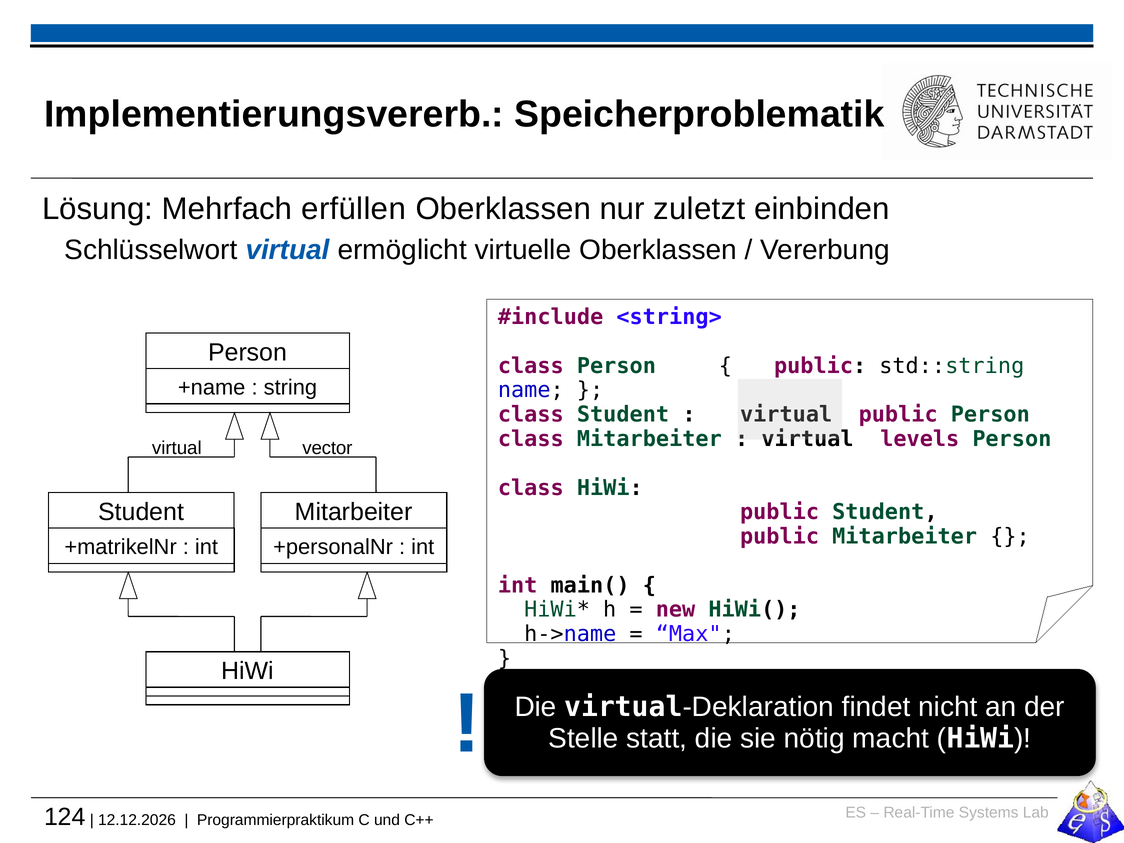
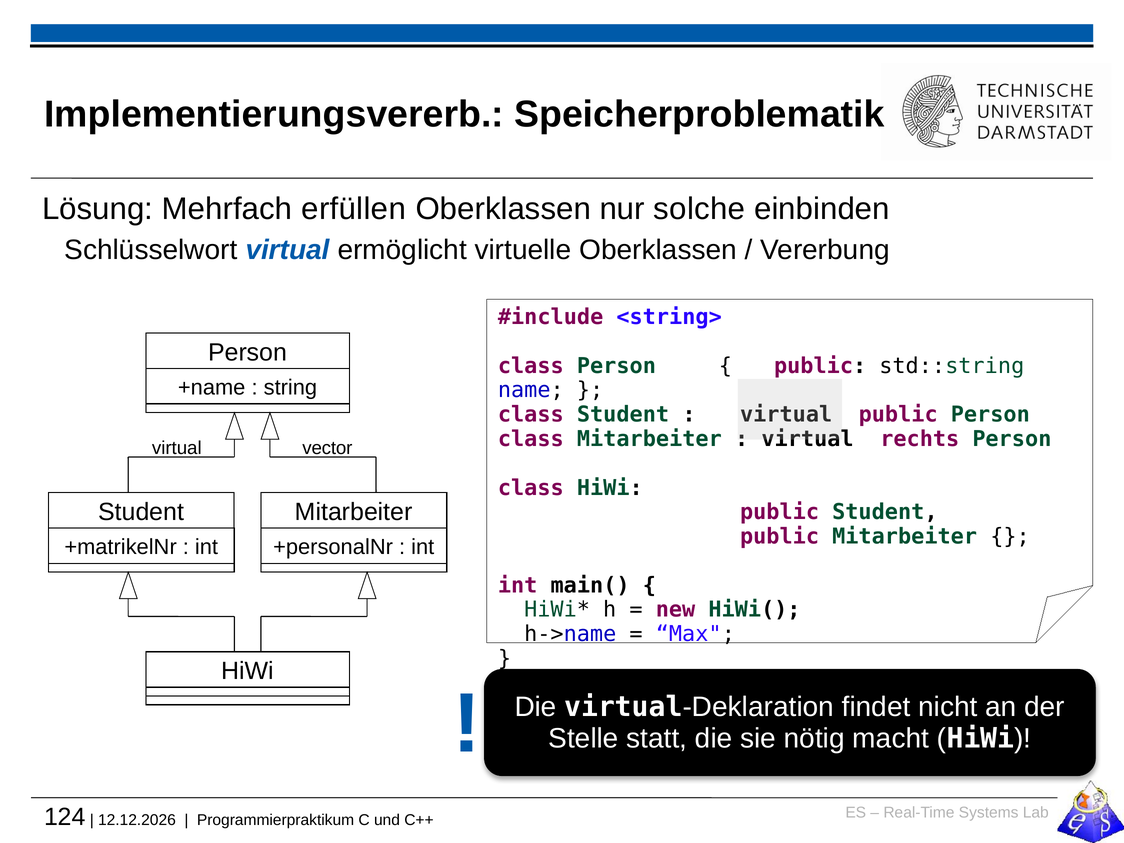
zuletzt: zuletzt -> solche (699, 209)
levels: levels -> rechts (920, 439)
